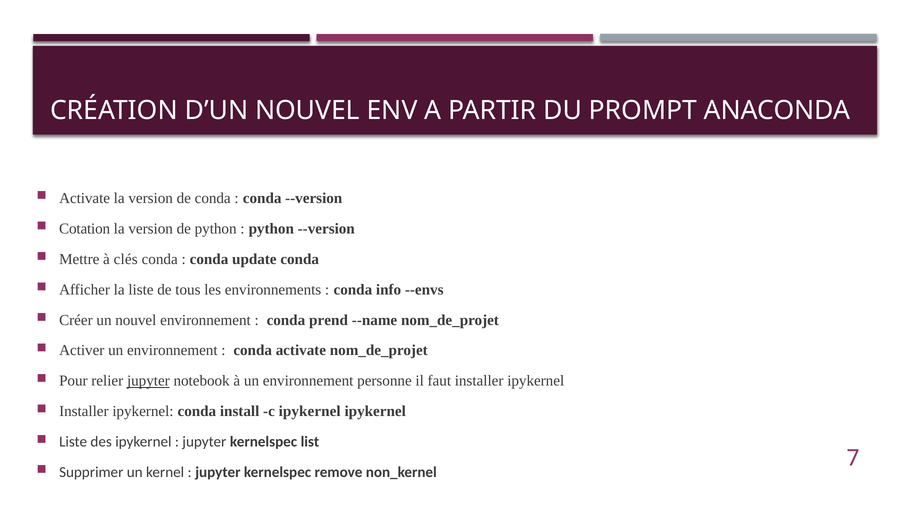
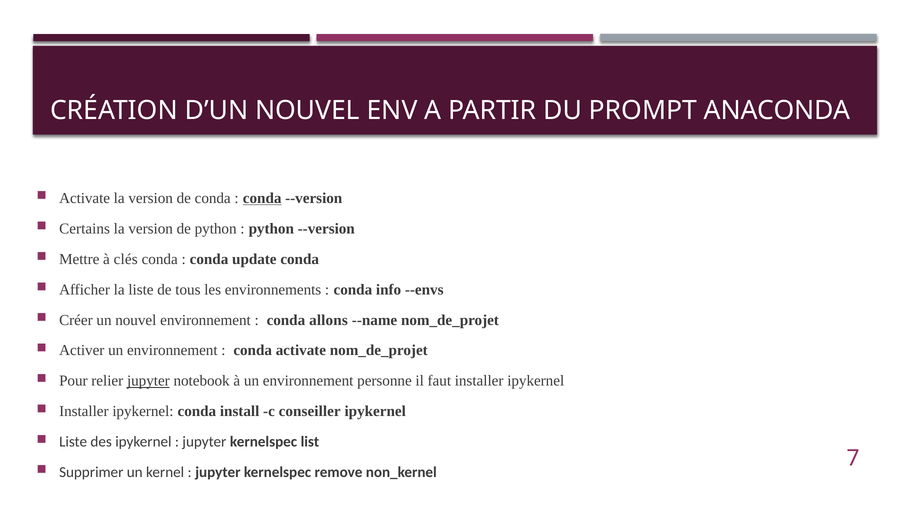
conda underline: none -> present (262, 198)
Cotation: Cotation -> Certains (85, 229)
prend: prend -> allons (328, 320)
c ipykernel: ipykernel -> conseiller (310, 411)
